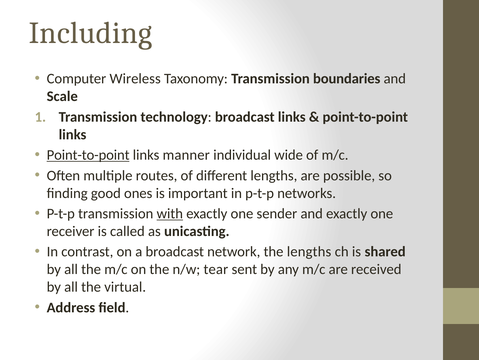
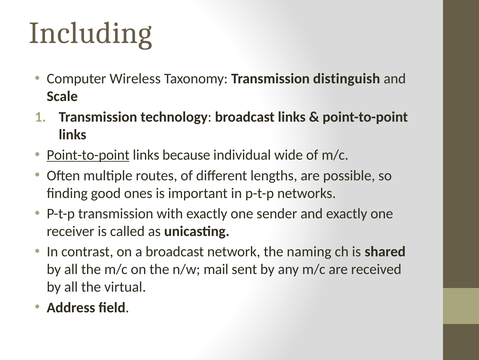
boundaries: boundaries -> distinguish (347, 79)
manner: manner -> because (186, 155)
with underline: present -> none (170, 213)
the lengths: lengths -> naming (309, 251)
tear: tear -> mail (216, 269)
